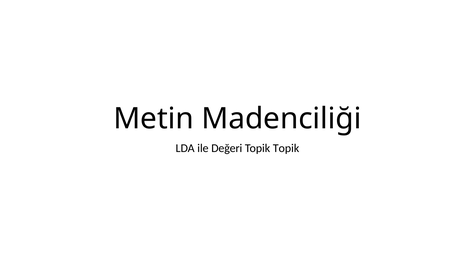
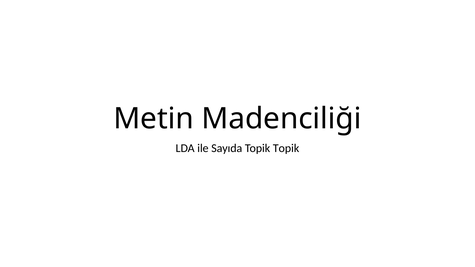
Değeri: Değeri -> Sayıda (227, 148)
